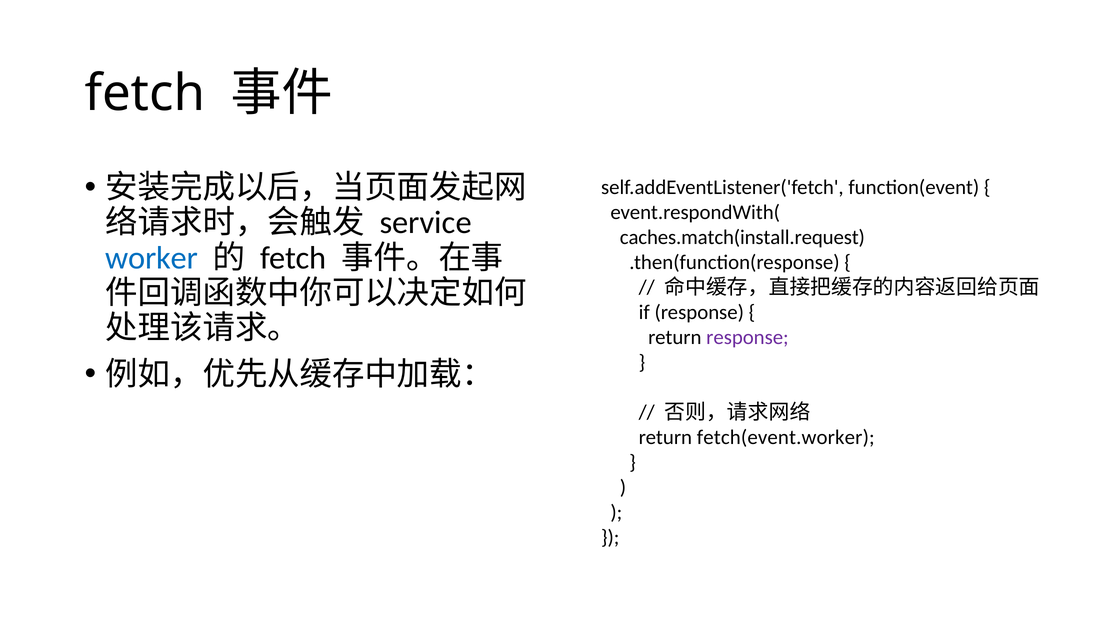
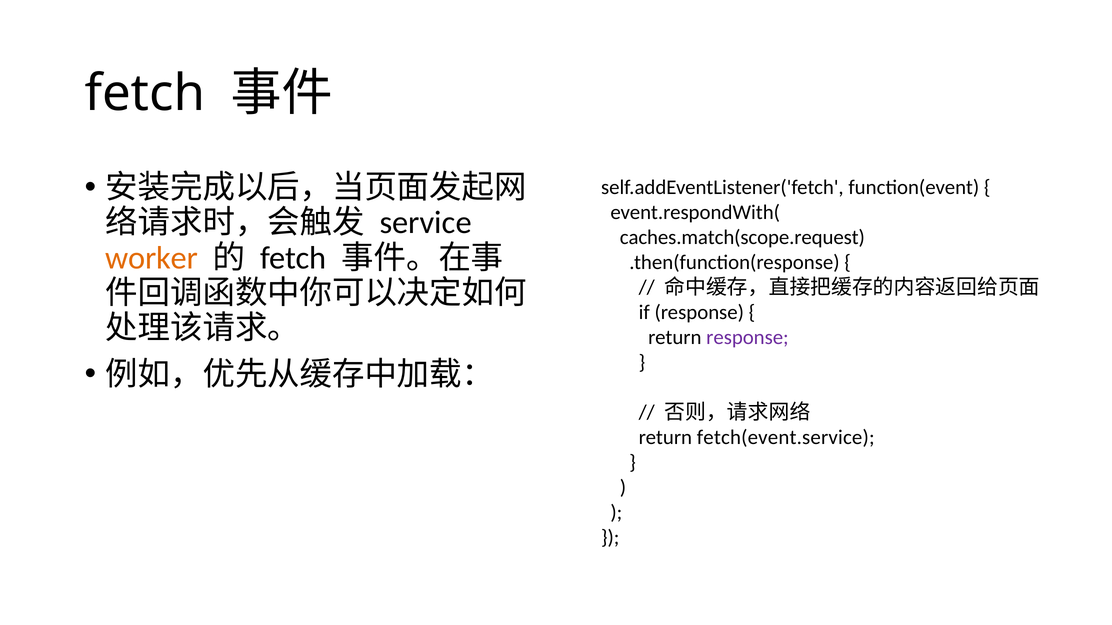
caches.match(install.request: caches.match(install.request -> caches.match(scope.request (742, 238)
worker colour: blue -> orange (152, 258)
fetch(event.worker: fetch(event.worker -> fetch(event.service (786, 438)
